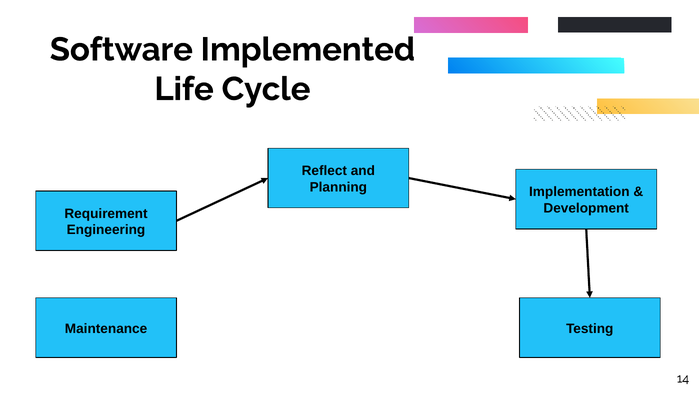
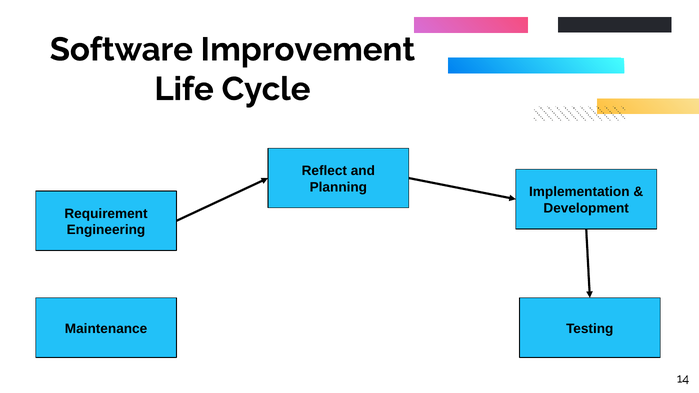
Implemented: Implemented -> Improvement (308, 50)
